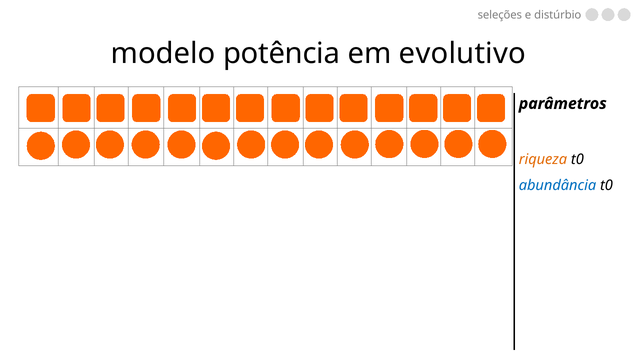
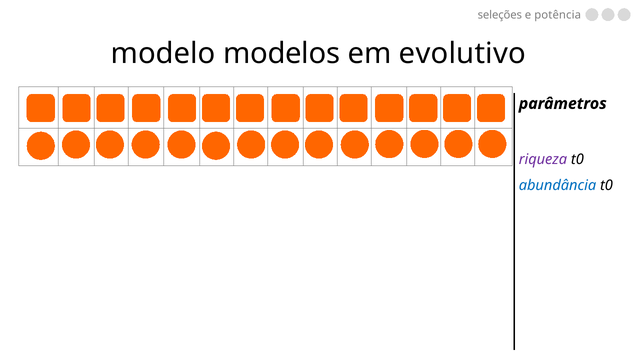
distúrbio: distúrbio -> potência (558, 15)
potência: potência -> modelos (282, 54)
riqueza colour: orange -> purple (543, 159)
